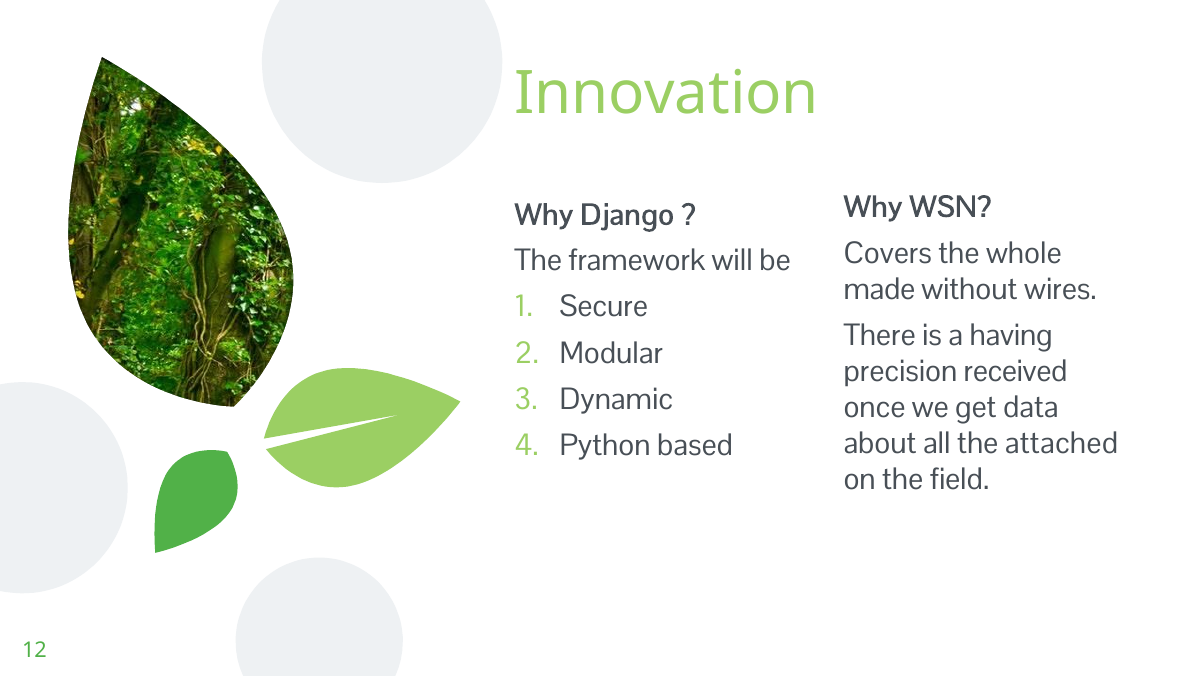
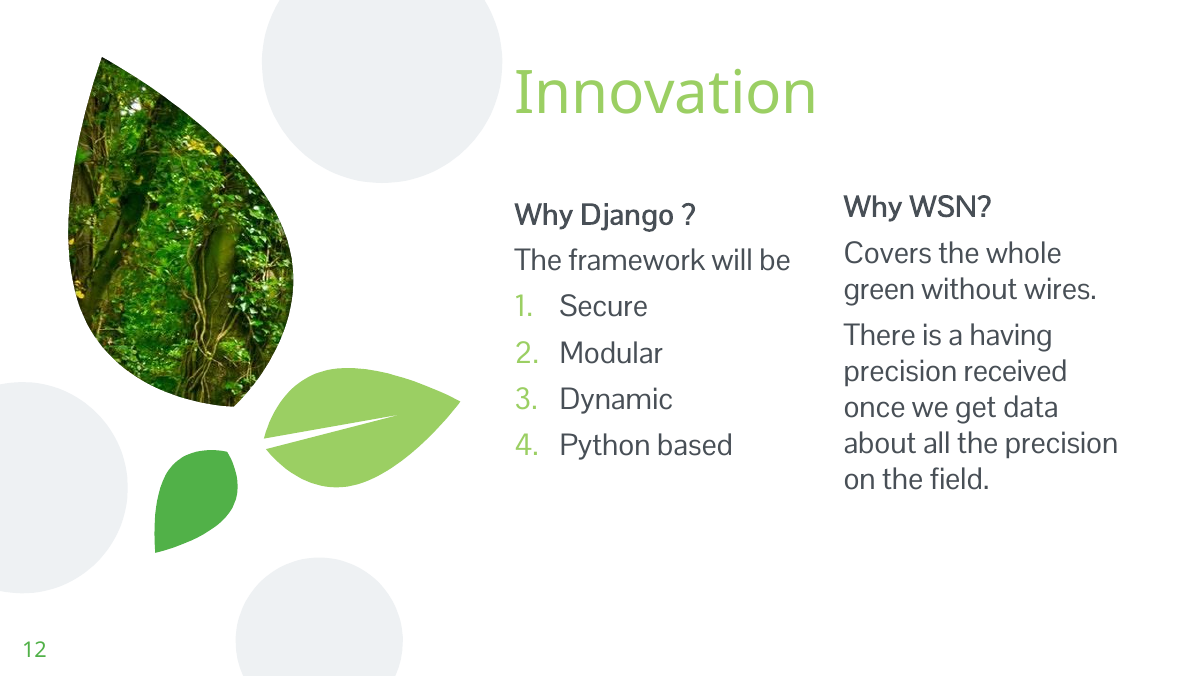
made: made -> green (879, 289)
the attached: attached -> precision (1062, 443)
